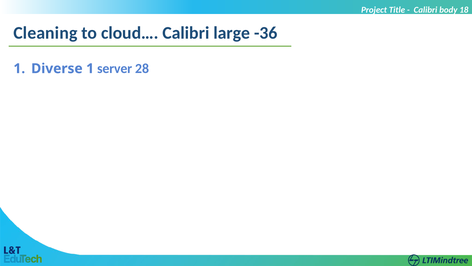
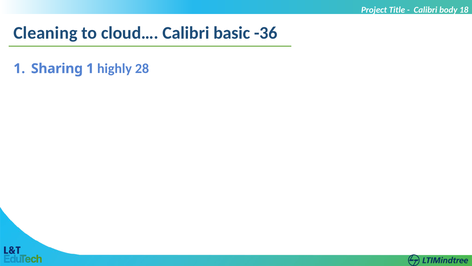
large: large -> basic (232, 33)
Diverse: Diverse -> Sharing (57, 68)
server: server -> highly (115, 68)
